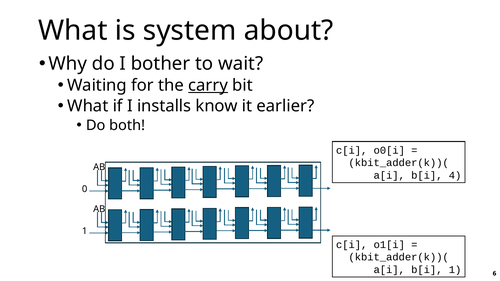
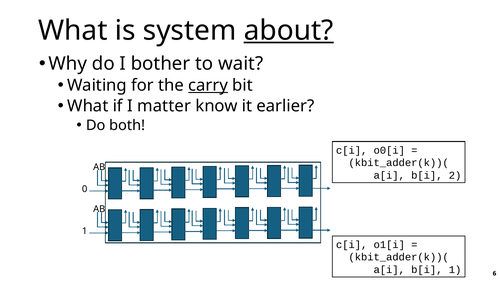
about underline: none -> present (289, 30)
installs: installs -> matter (164, 106)
4: 4 -> 2 (455, 175)
